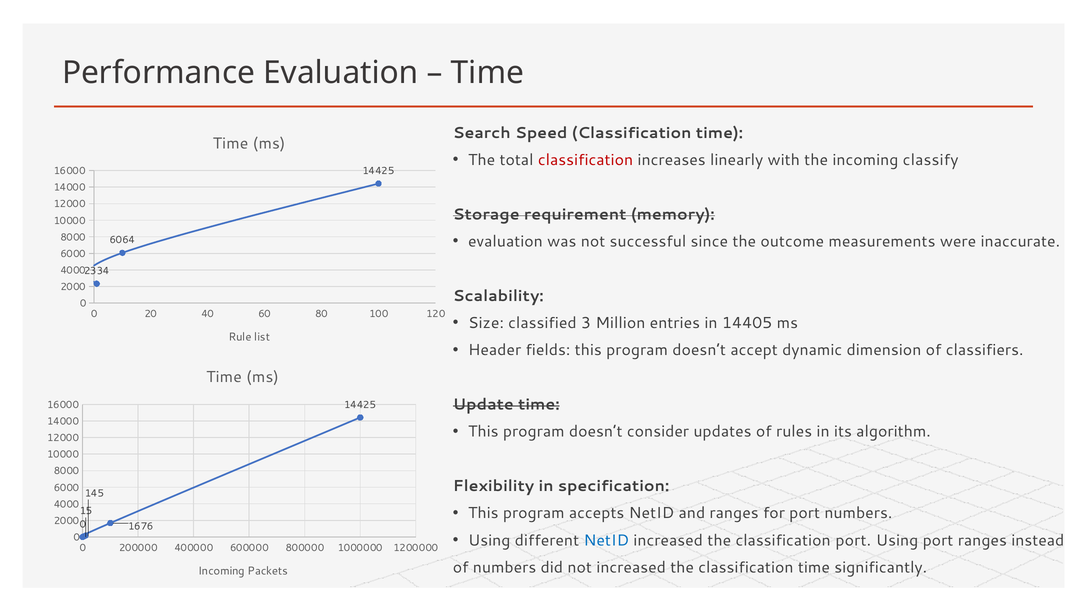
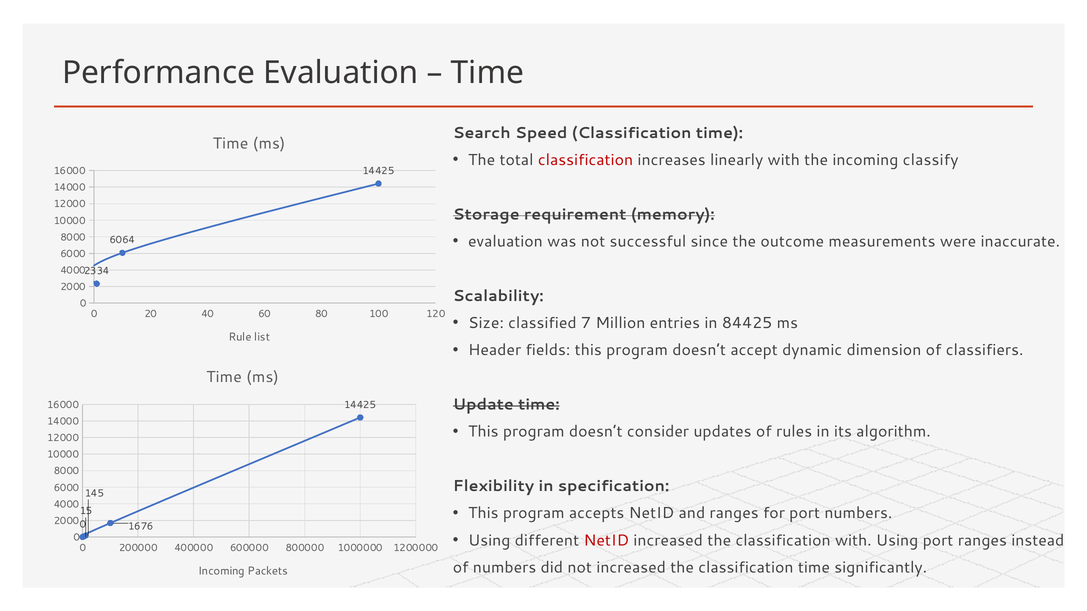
3: 3 -> 7 (586, 323)
14405: 14405 -> 84425 (747, 323)
NetID colour: blue -> red (606, 541)
classification port: port -> with (853, 541)
